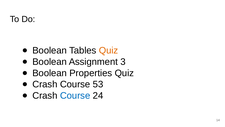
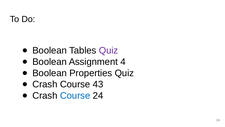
Quiz colour: orange -> purple (109, 50)
3: 3 -> 4 (123, 62)
53: 53 -> 43 (98, 84)
